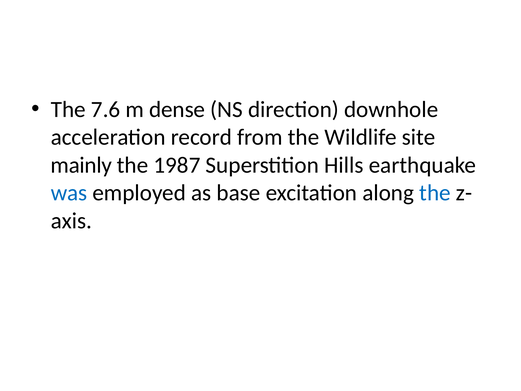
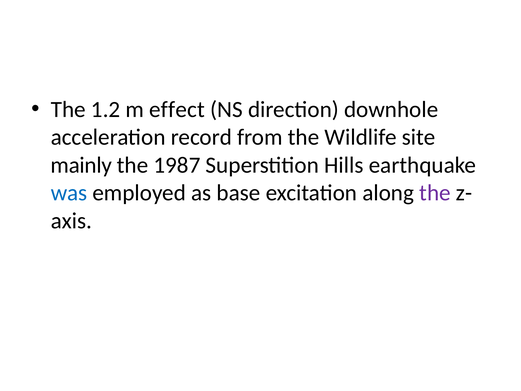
7.6: 7.6 -> 1.2 (106, 109)
dense: dense -> effect (177, 109)
the colour: blue -> purple (435, 193)
